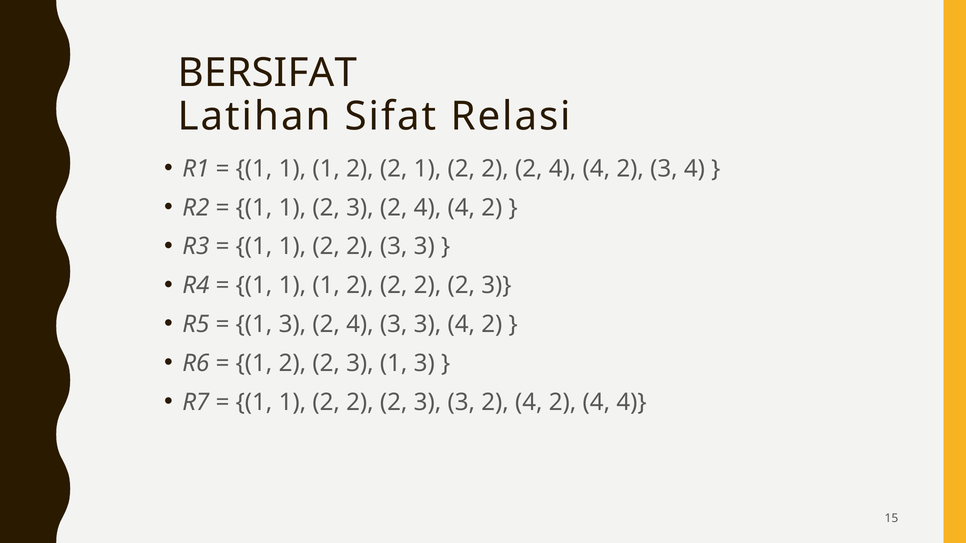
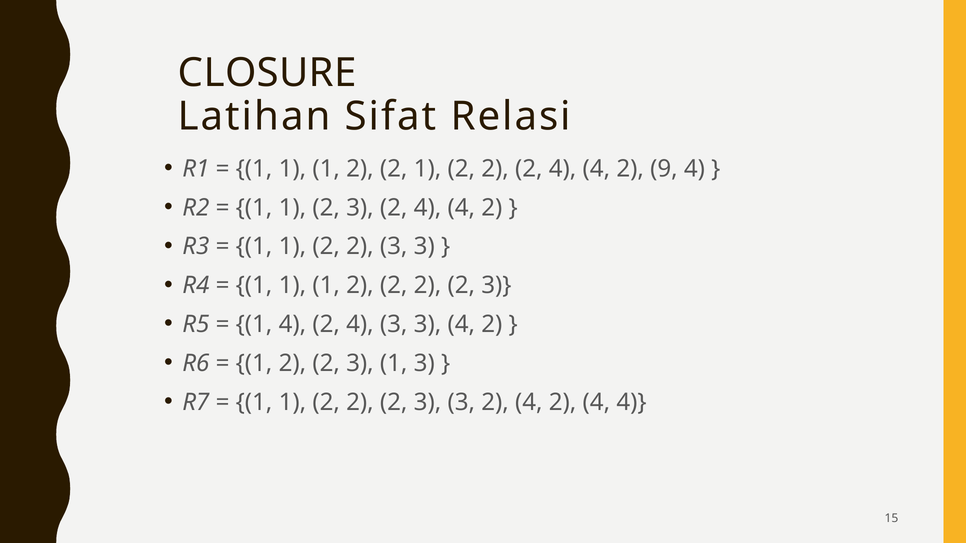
BERSIFAT: BERSIFAT -> CLOSURE (267, 73)
4 2 3: 3 -> 9 (664, 169)
3: 3 -> 4 (292, 324)
